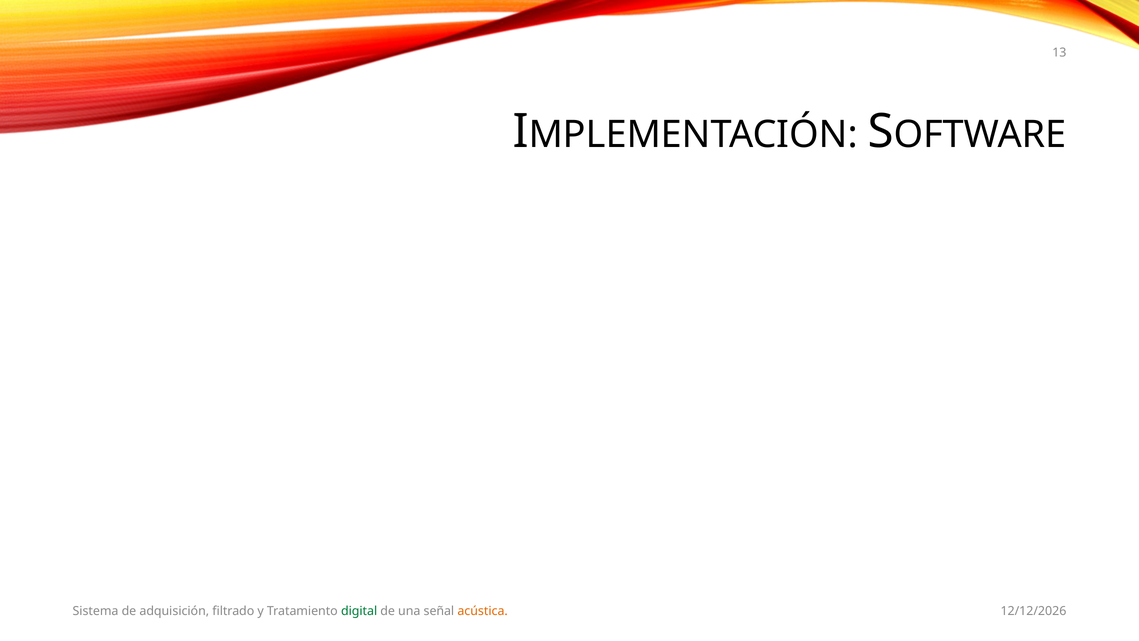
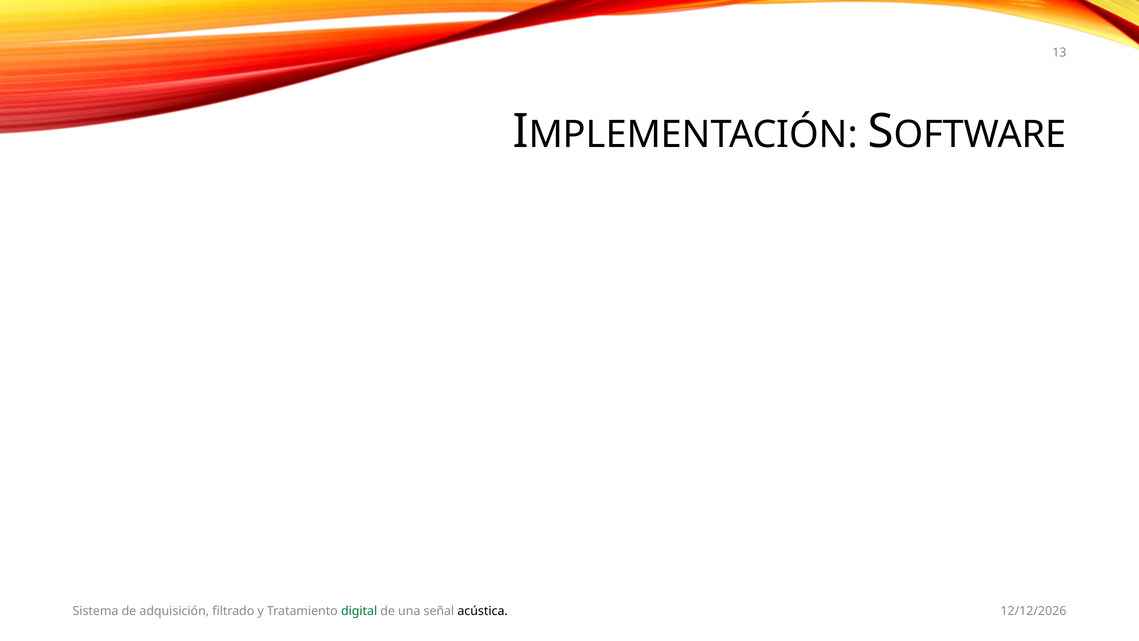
acústica colour: orange -> black (483, 611)
